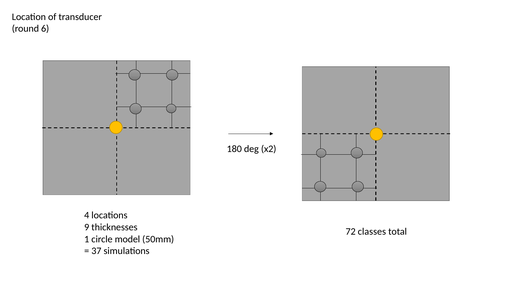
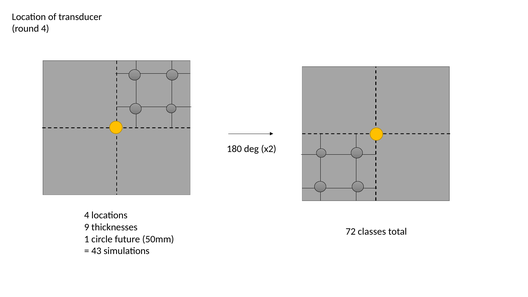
round 6: 6 -> 4 (45, 29)
model: model -> future (127, 239)
37: 37 -> 43 (96, 251)
